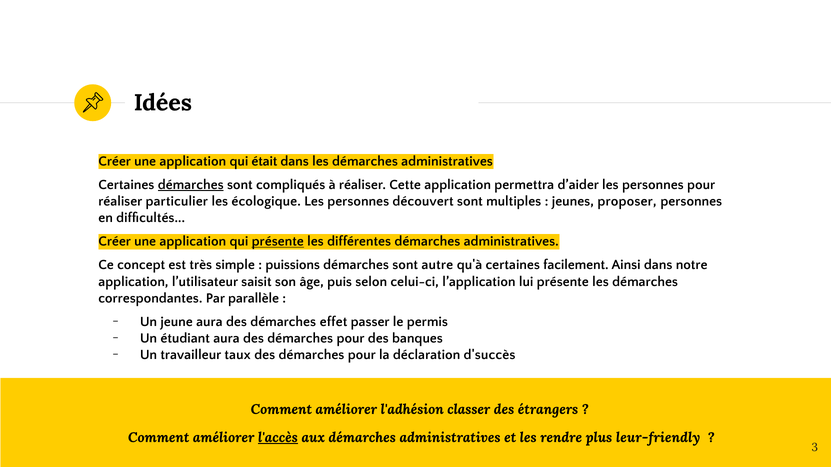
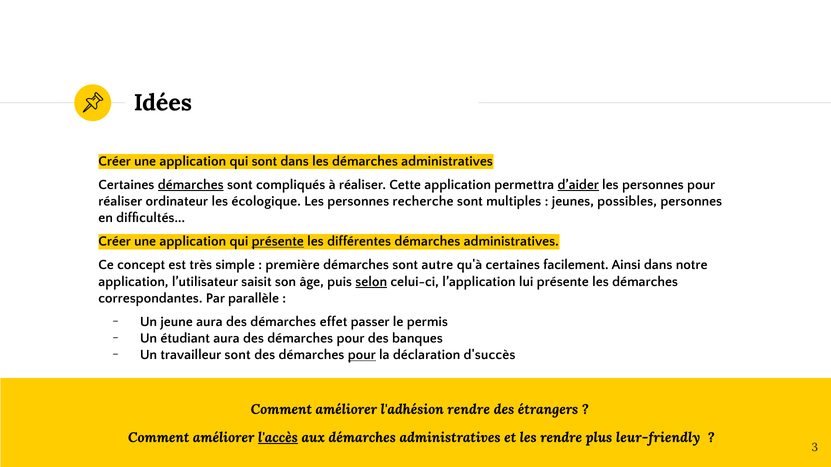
qui était: était -> sont (264, 161)
d’aider underline: none -> present (578, 185)
particulier: particulier -> ordinateur (177, 201)
découvert: découvert -> recherche (423, 201)
proposer: proposer -> possibles (627, 201)
puissions: puissions -> première (293, 265)
selon underline: none -> present (371, 282)
travailleur taux: taux -> sont (238, 355)
pour underline: none -> present (362, 355)
l'adhésion classer: classer -> rendre (469, 410)
